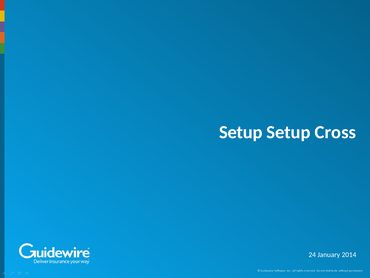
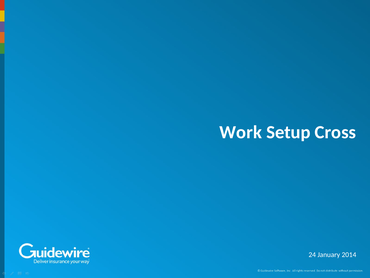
Setup: Setup -> Work (241, 132)
